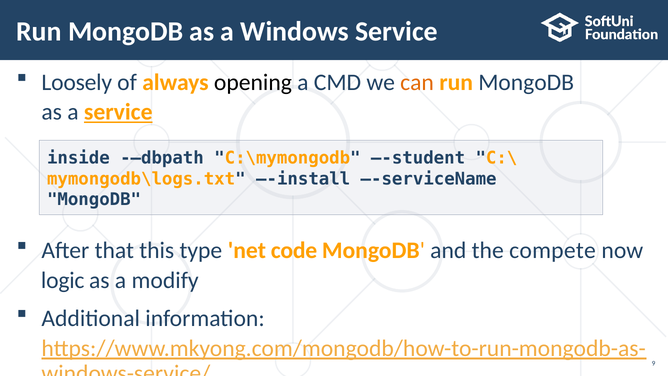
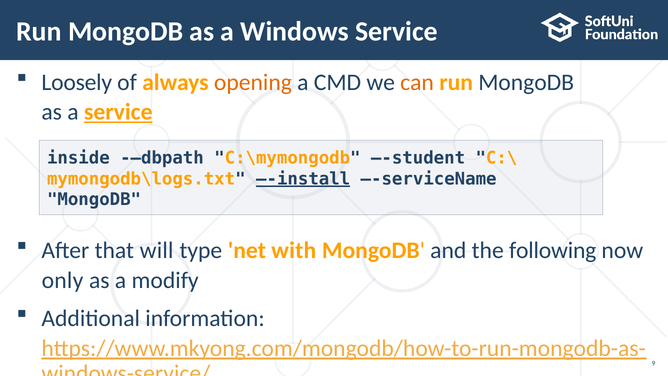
opening colour: black -> orange (253, 82)
–-install underline: none -> present (303, 179)
this: this -> will (157, 250)
code: code -> with (294, 250)
compete: compete -> following (553, 250)
logic: logic -> only (62, 280)
